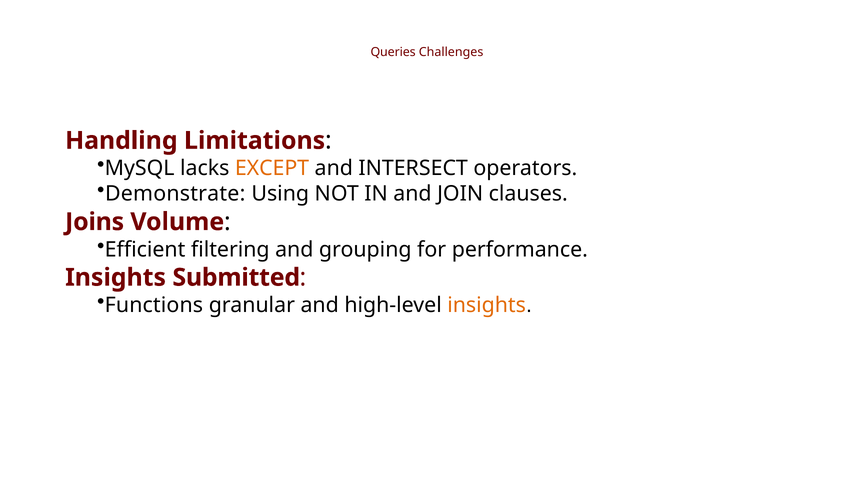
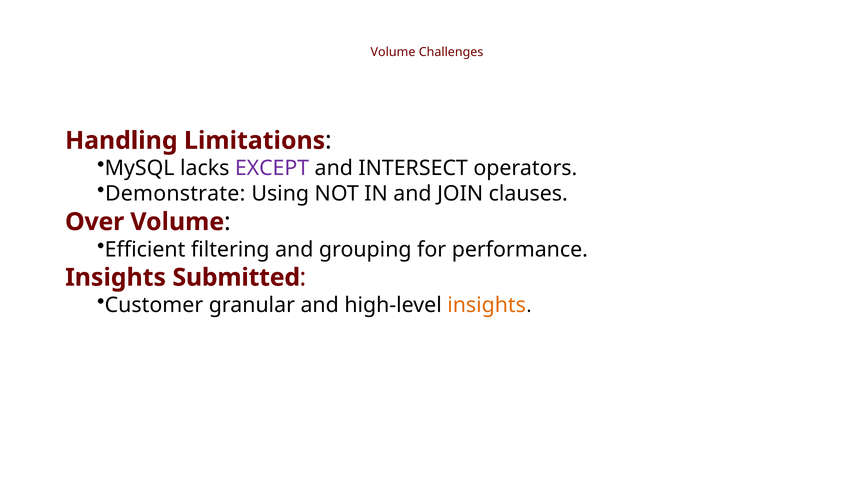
Queries: Queries -> Volume (393, 52)
EXCEPT colour: orange -> purple (272, 168)
Joins: Joins -> Over (95, 222)
Functions: Functions -> Customer (154, 305)
